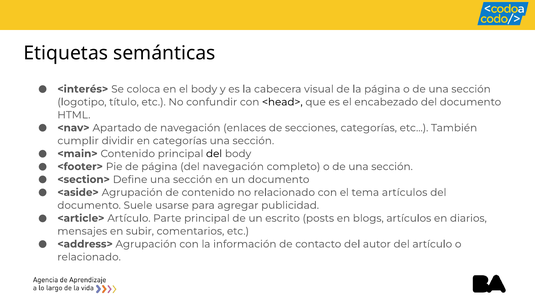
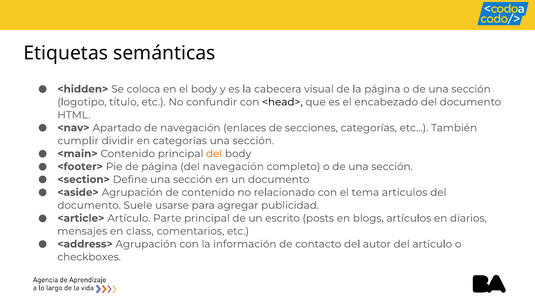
<interés>: <interés> -> <hidden> (83, 89)
del colour: black -> orange (214, 154)
subir: subir -> class (140, 231)
relacionado: relacionado -> checkboxes (89, 257)
